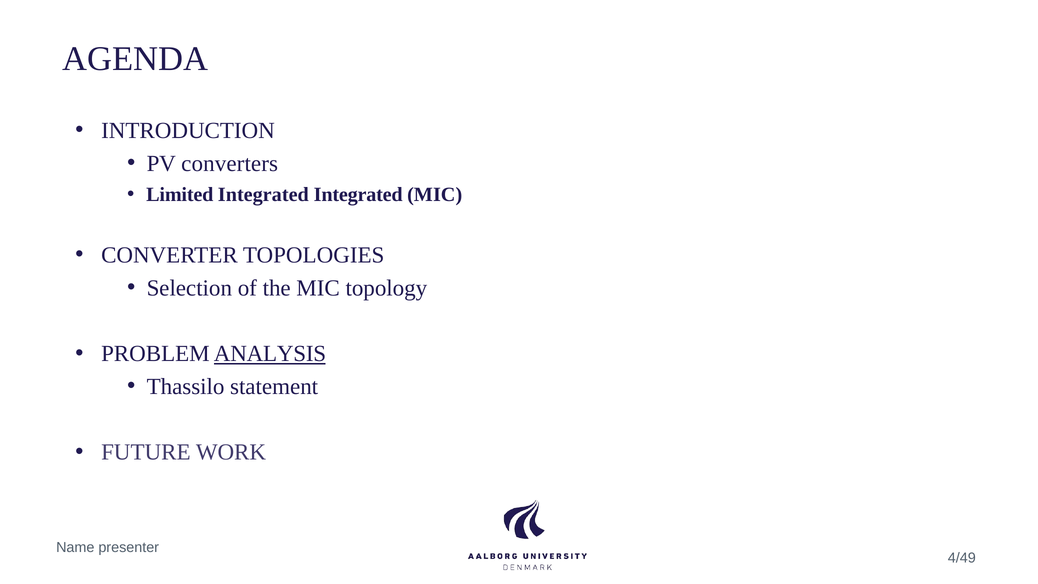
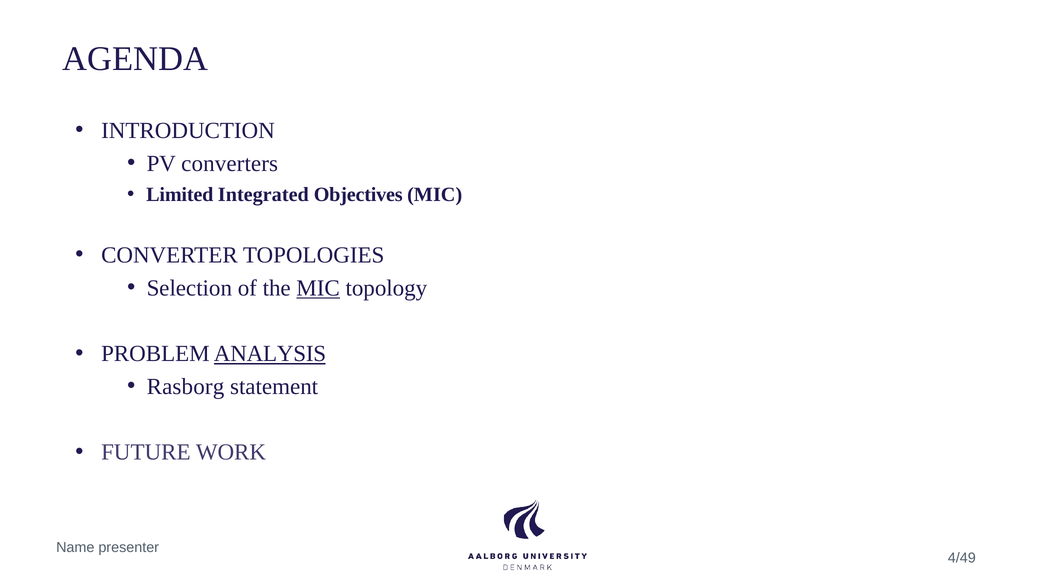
Integrated Integrated: Integrated -> Objectives (358, 194)
MIC underline: none -> present (318, 288)
Thassilo: Thassilo -> Rasborg (185, 387)
